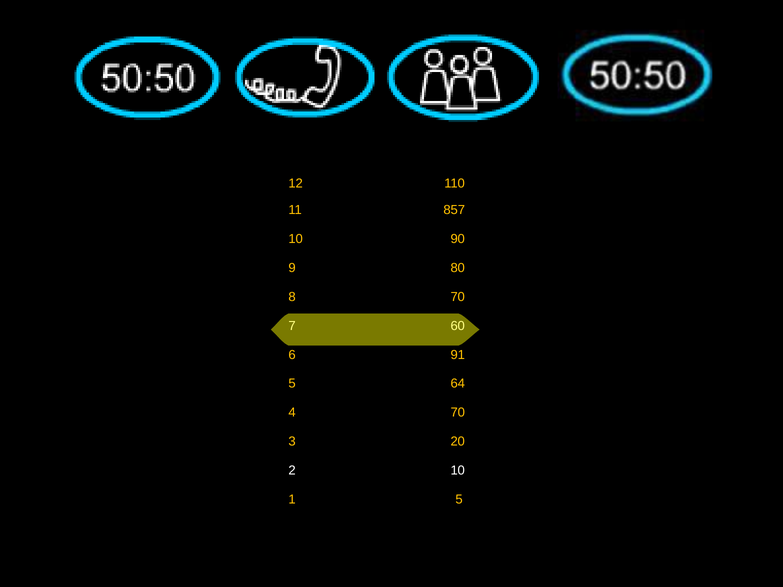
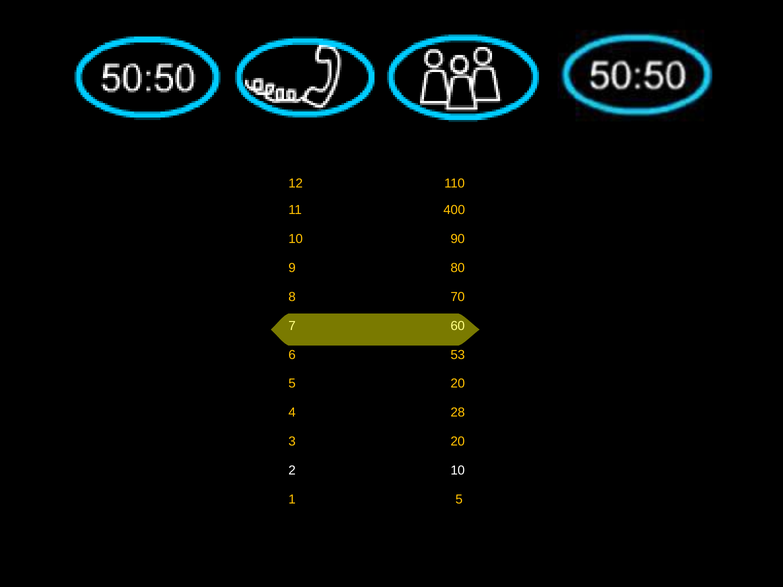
857: 857 -> 400 (454, 210)
91: 91 -> 53 (458, 355)
5 64: 64 -> 20 (458, 384)
4 70: 70 -> 28 (458, 413)
